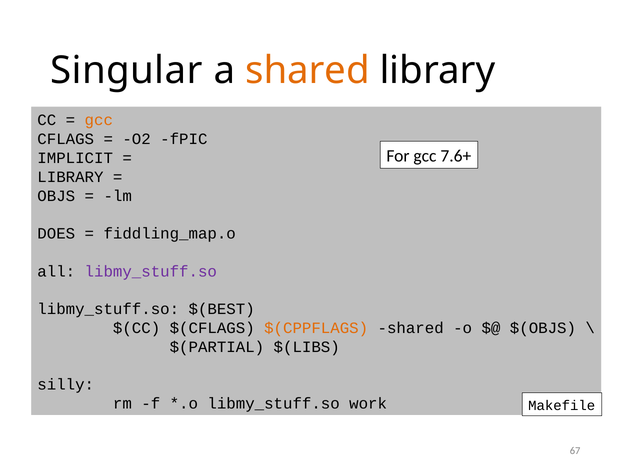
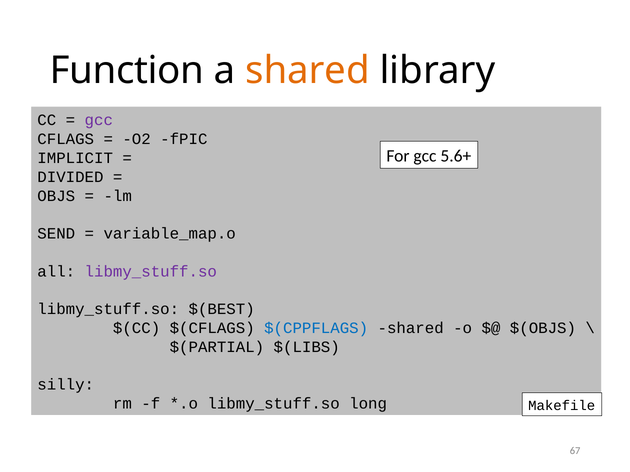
Singular: Singular -> Function (127, 71)
gcc colour: orange -> purple (99, 120)
7.6+: 7.6+ -> 5.6+ (456, 156)
LIBRARY: LIBRARY -> DIVIDED (70, 177)
DOES: DOES -> SEND (56, 234)
fiddling_map.o: fiddling_map.o -> variable_map.o (170, 234)
$(CPPFLAGS colour: orange -> blue (316, 328)
work: work -> long (368, 404)
